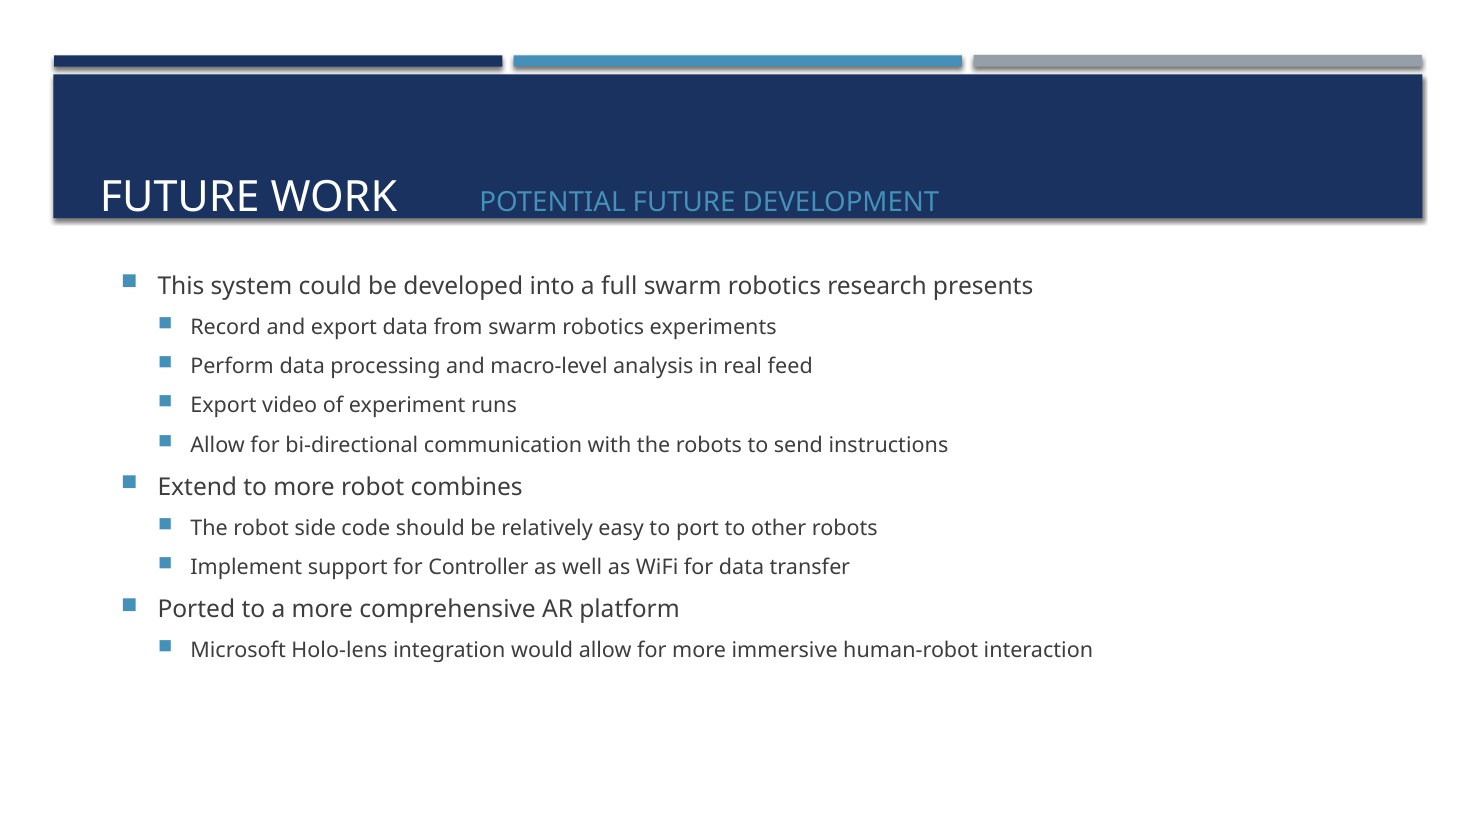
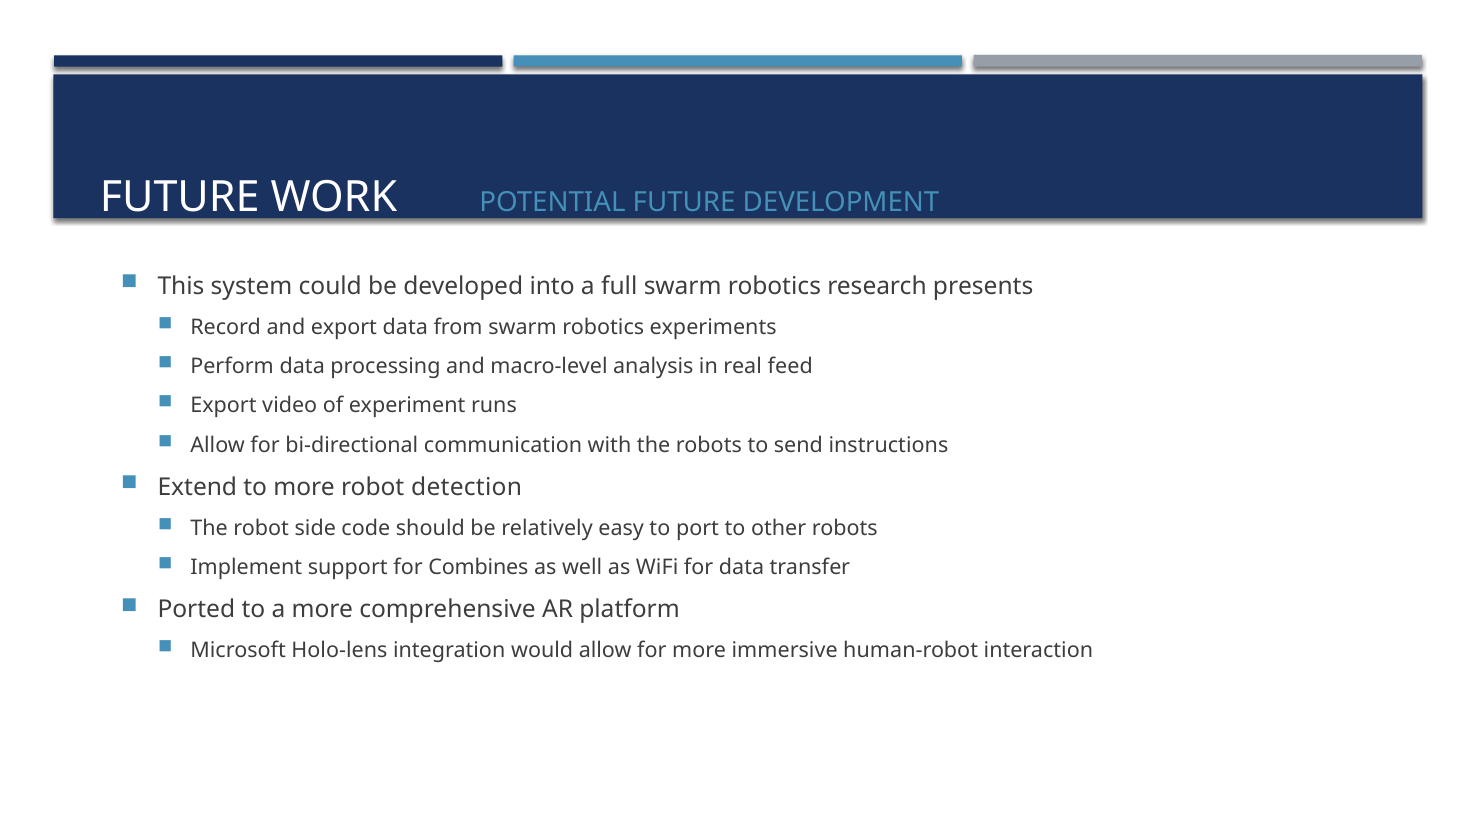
combines: combines -> detection (467, 487)
Controller: Controller -> Combines (478, 568)
